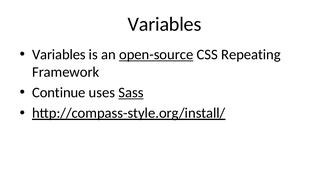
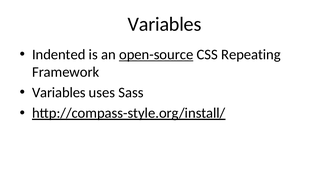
Variables: Variables -> Indented (59, 55)
Continue: Continue -> Variables (59, 93)
Sass underline: present -> none (131, 93)
